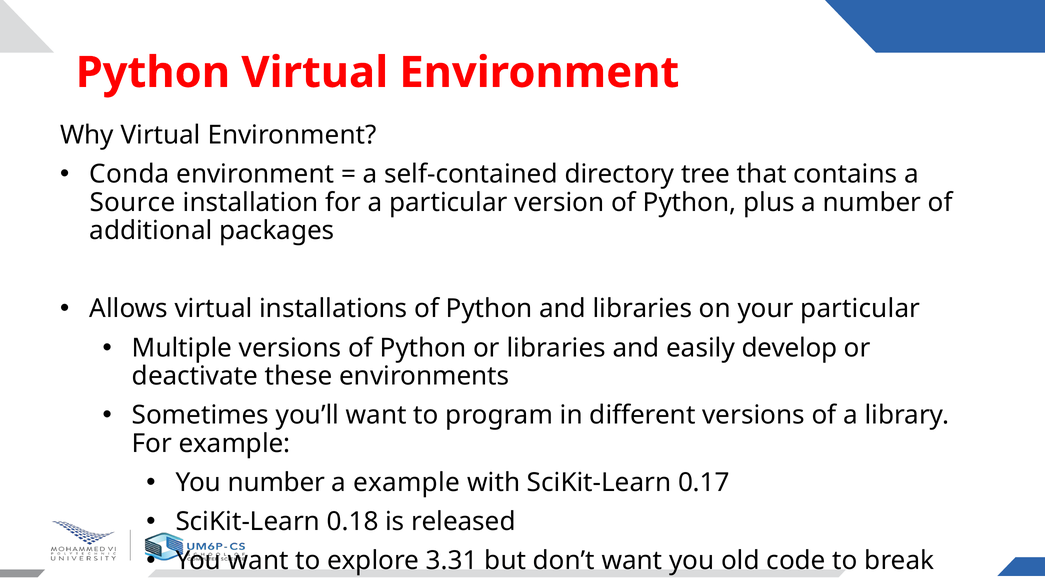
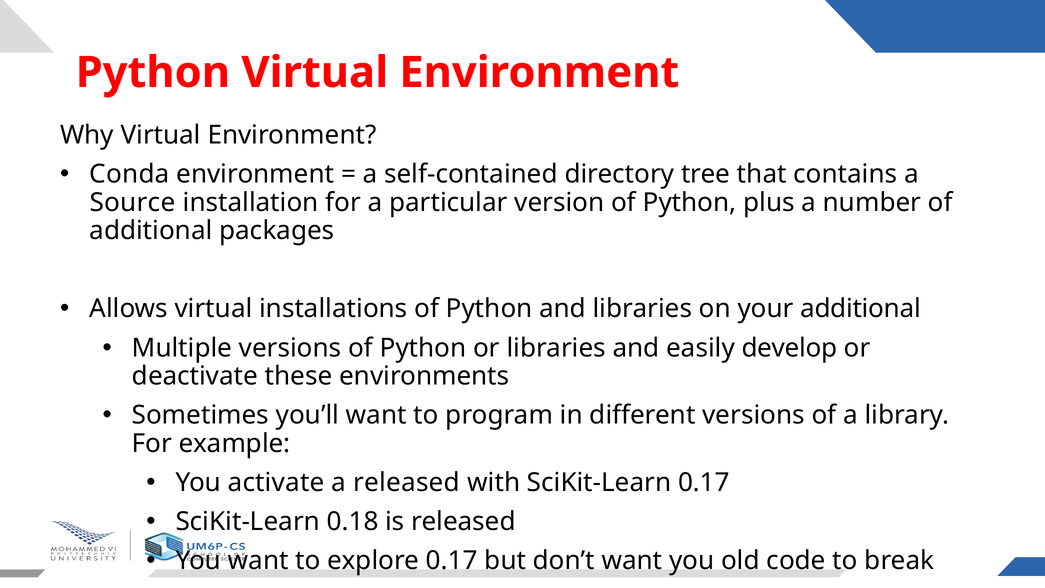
your particular: particular -> additional (861, 309)
You number: number -> activate (276, 482)
a example: example -> released (407, 482)
explore 3.31: 3.31 -> 0.17 (452, 561)
